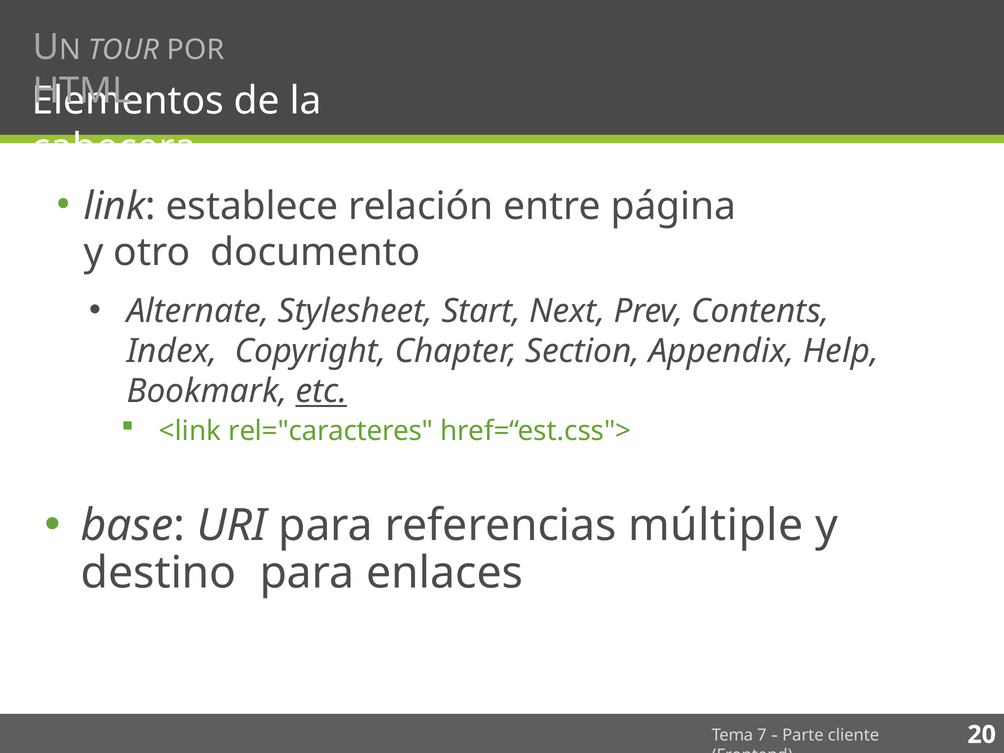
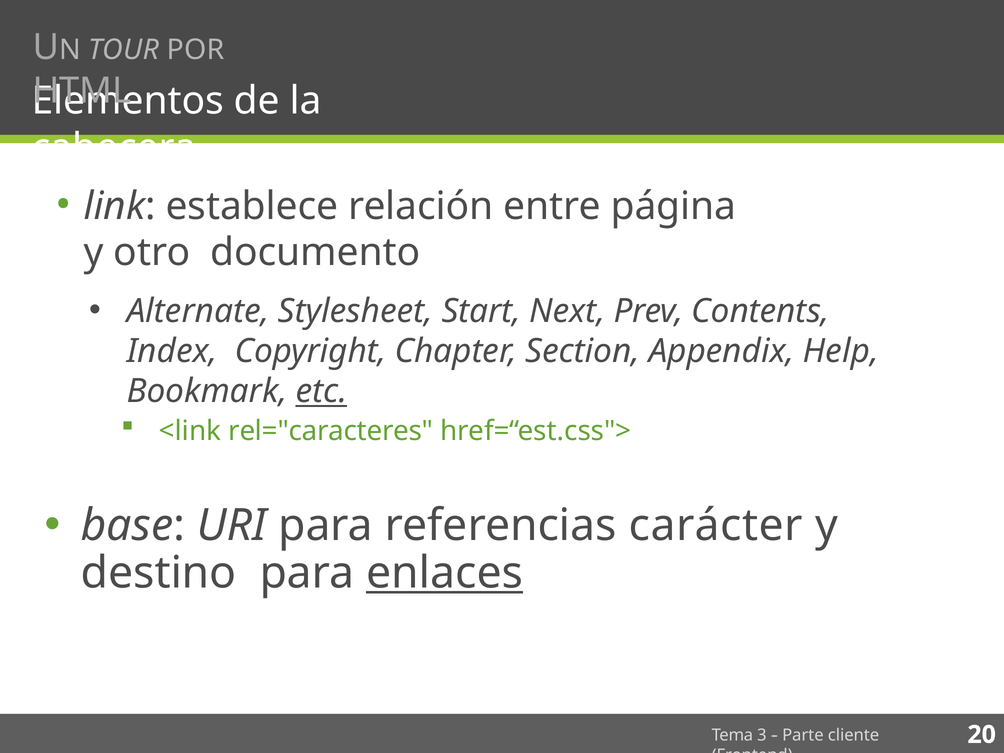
múltiple: múltiple -> carácter (716, 526)
enlaces underline: none -> present (445, 573)
7: 7 -> 3 (762, 735)
